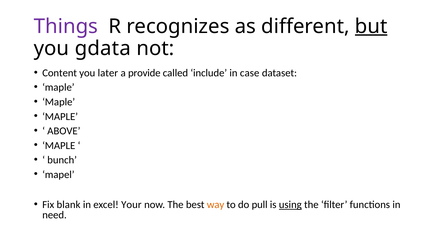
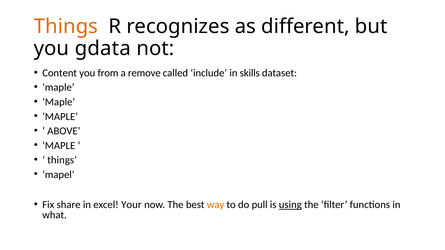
Things colour: purple -> orange (66, 26)
but underline: present -> none (371, 26)
later: later -> from (108, 73)
provide: provide -> remove (144, 73)
case: case -> skills (250, 73)
bunch: bunch -> things (62, 160)
blank: blank -> share (69, 205)
need: need -> what (55, 215)
